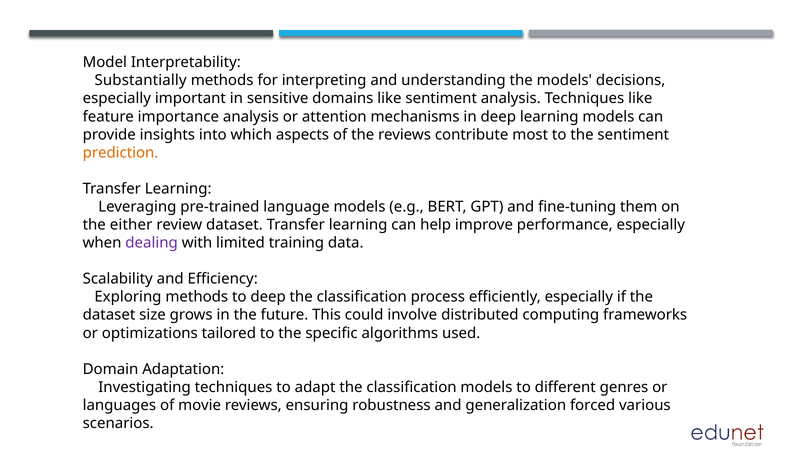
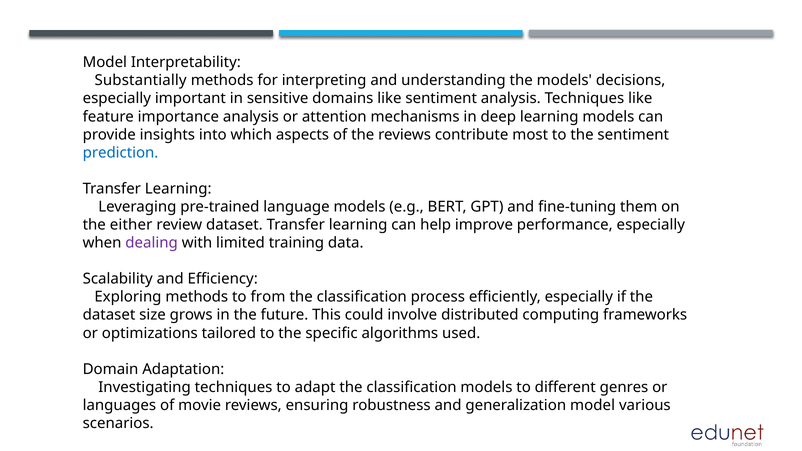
prediction colour: orange -> blue (121, 153)
to deep: deep -> from (268, 297)
generalization forced: forced -> model (593, 405)
